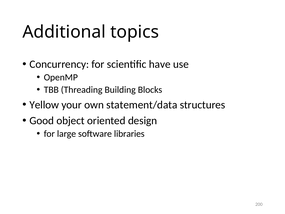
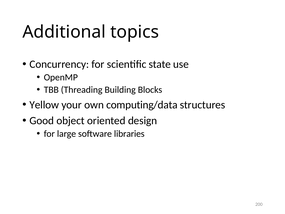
have: have -> state (160, 64)
statement/data: statement/data -> computing/data (142, 105)
